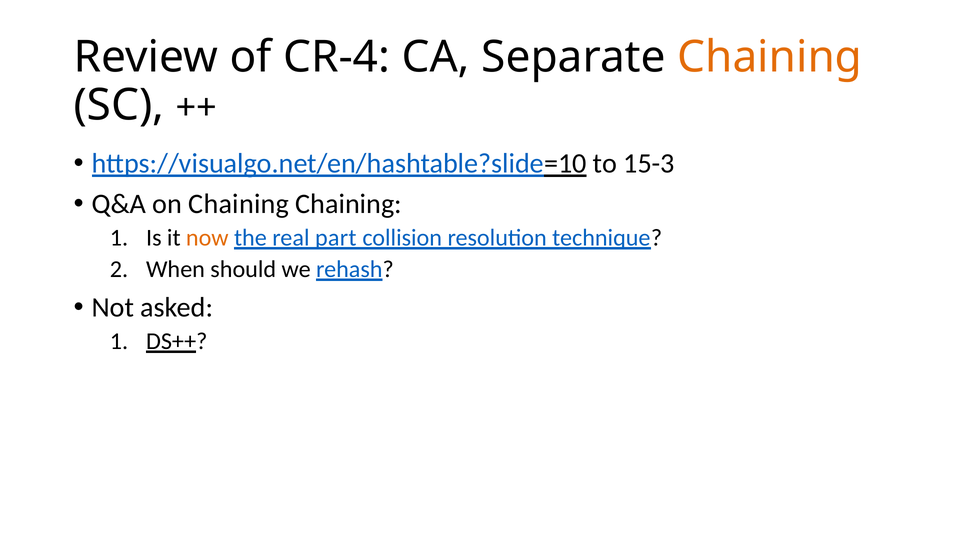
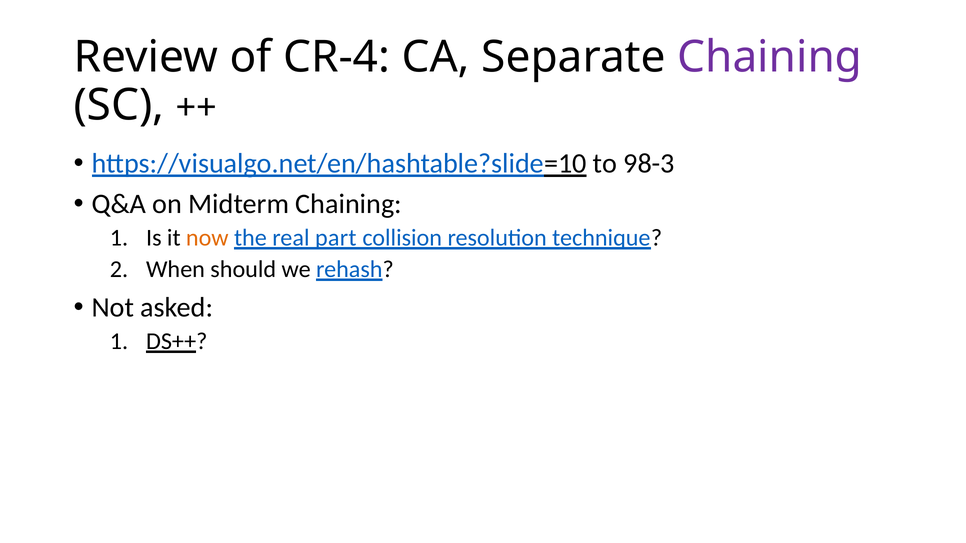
Chaining colour: orange -> purple (770, 57)
15-3: 15-3 -> 98-3 (649, 164)
on Chaining: Chaining -> Midterm (239, 204)
